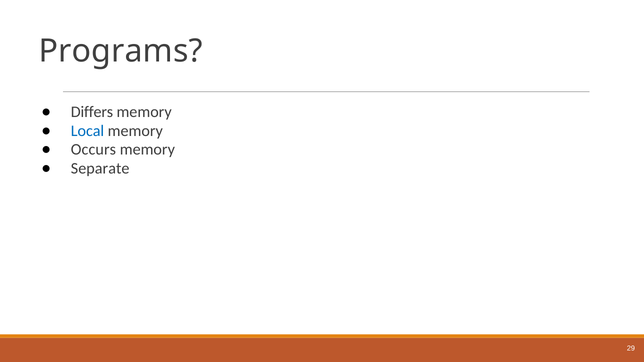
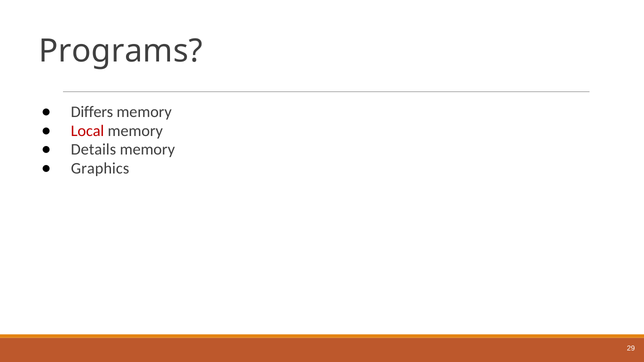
Local colour: blue -> red (88, 131)
Occurs: Occurs -> Details (93, 150)
Separate: Separate -> Graphics (100, 168)
